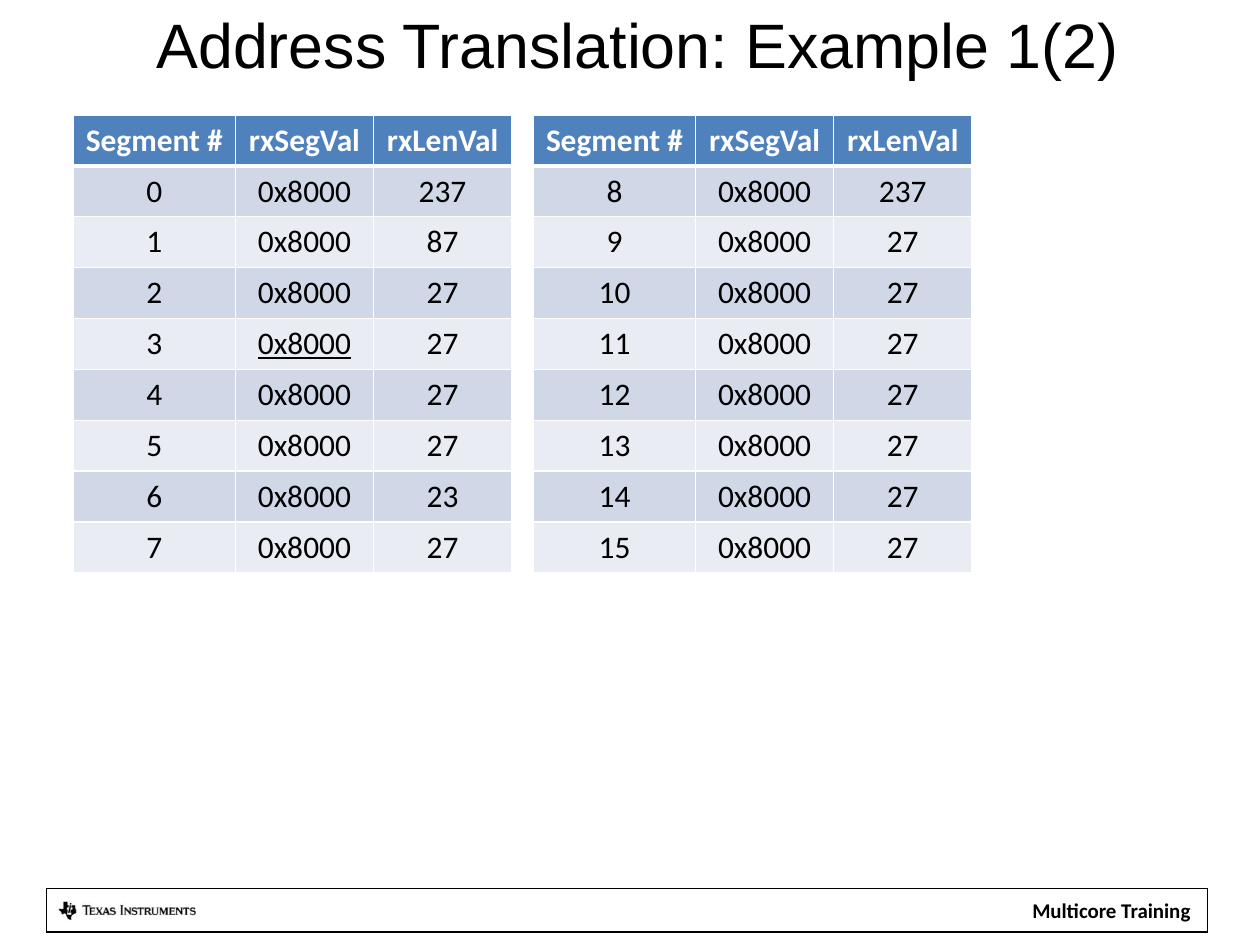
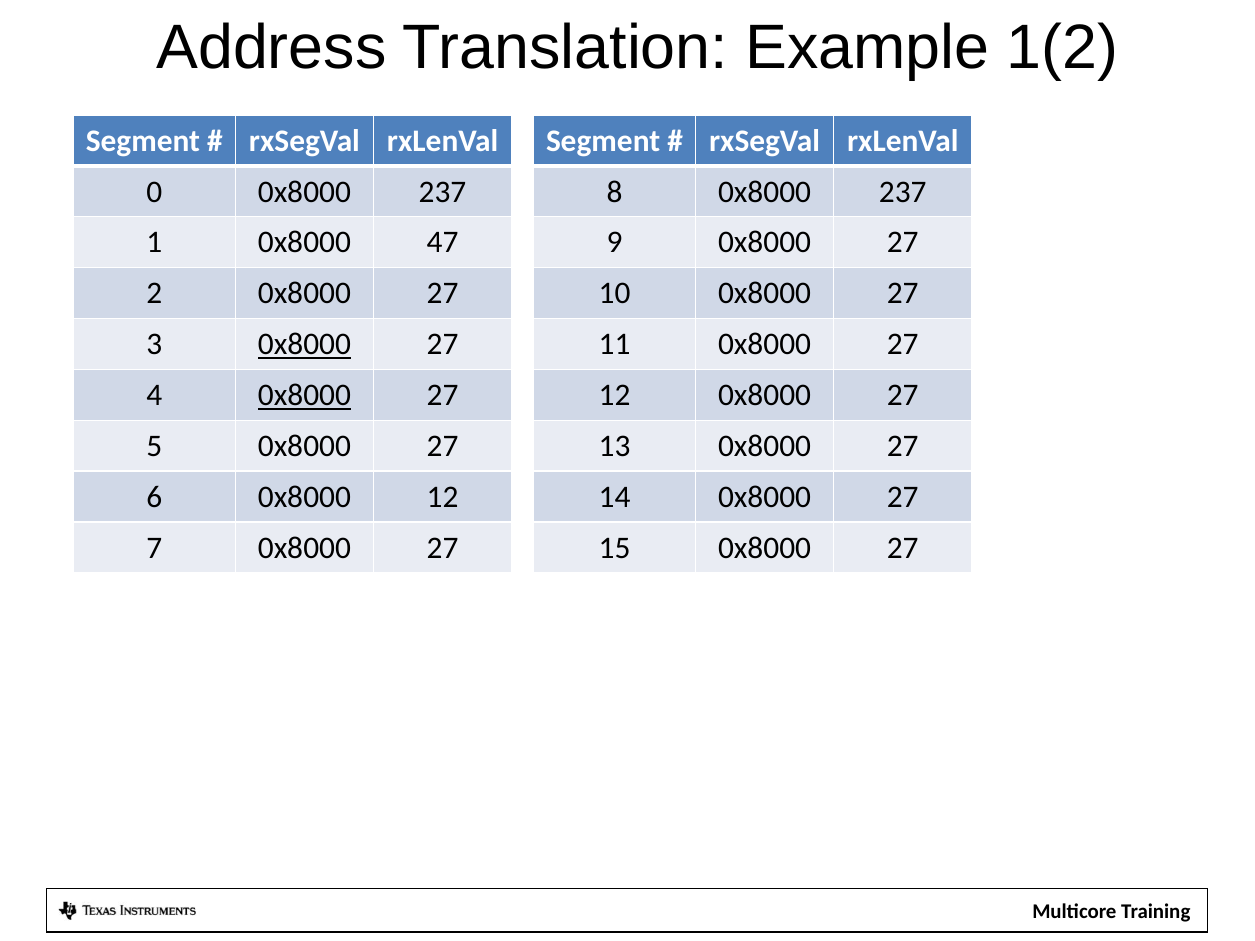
87: 87 -> 47 (443, 243)
0x8000 underline: none -> present (304, 395)
0x8000 23: 23 -> 12 (443, 497)
